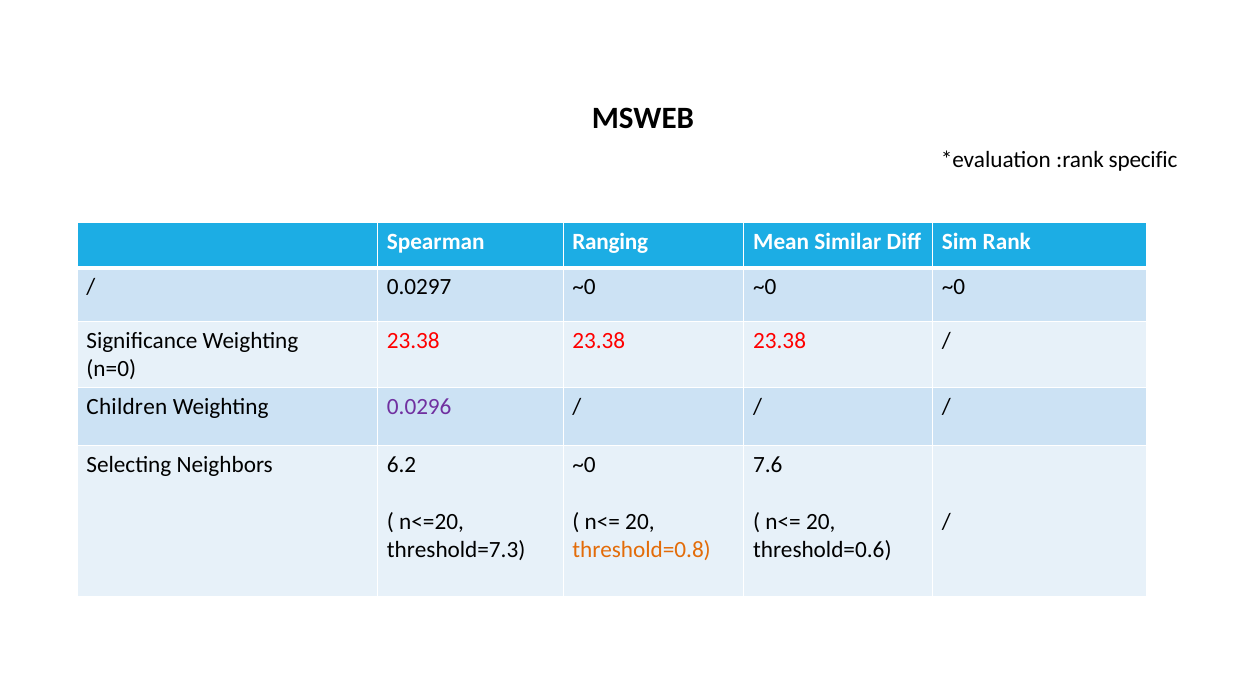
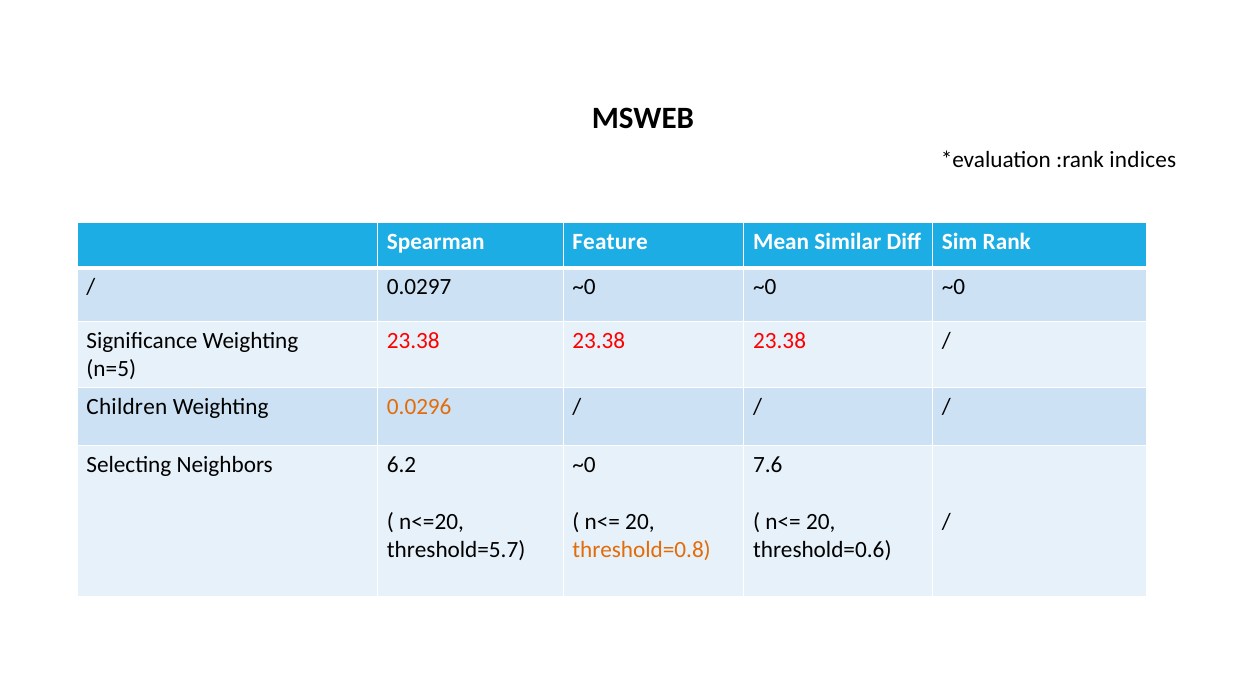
specific: specific -> indices (1143, 160)
Ranging: Ranging -> Feature (610, 242)
n=0: n=0 -> n=5 (111, 369)
0.0296 colour: purple -> orange (419, 407)
threshold=7.3: threshold=7.3 -> threshold=5.7 (456, 549)
